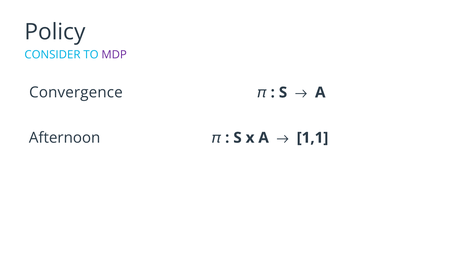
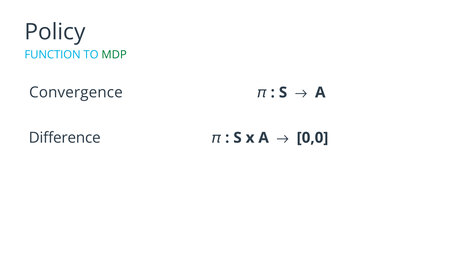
CONSIDER: CONSIDER -> FUNCTION (53, 55)
MDP colour: purple -> green (114, 55)
Afternoon: Afternoon -> Difference (65, 138)
1,1: 1,1 -> 0,0 (313, 138)
